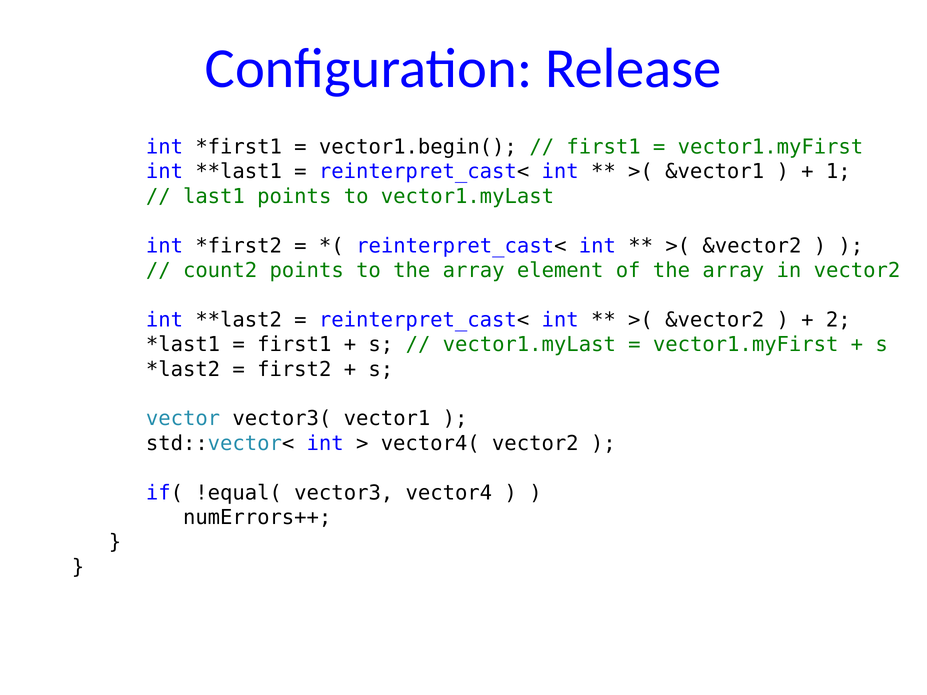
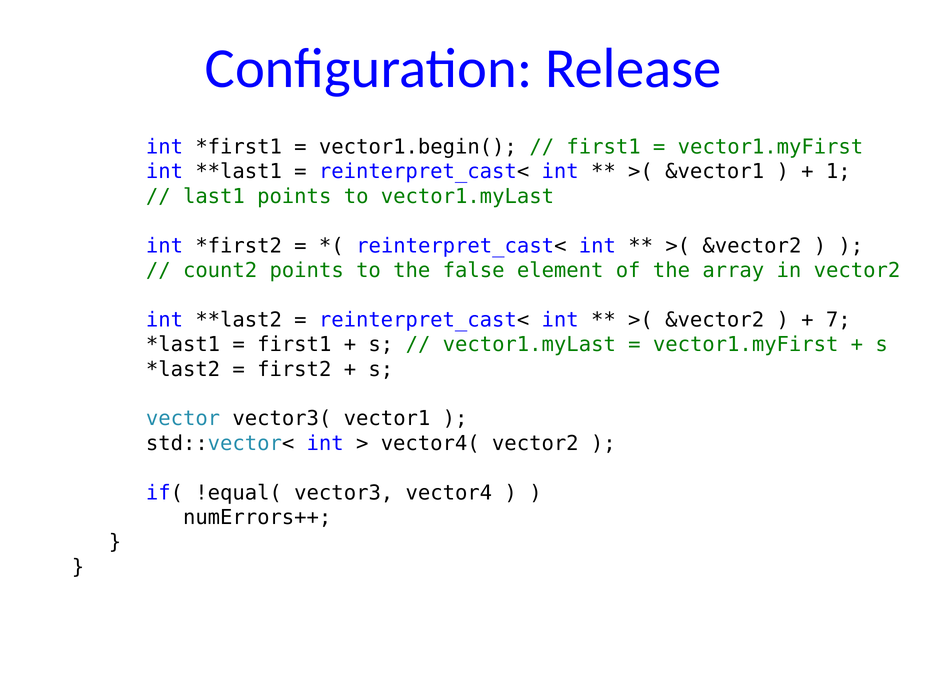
to the array: array -> false (474, 271)
2: 2 -> 7 (838, 320)
